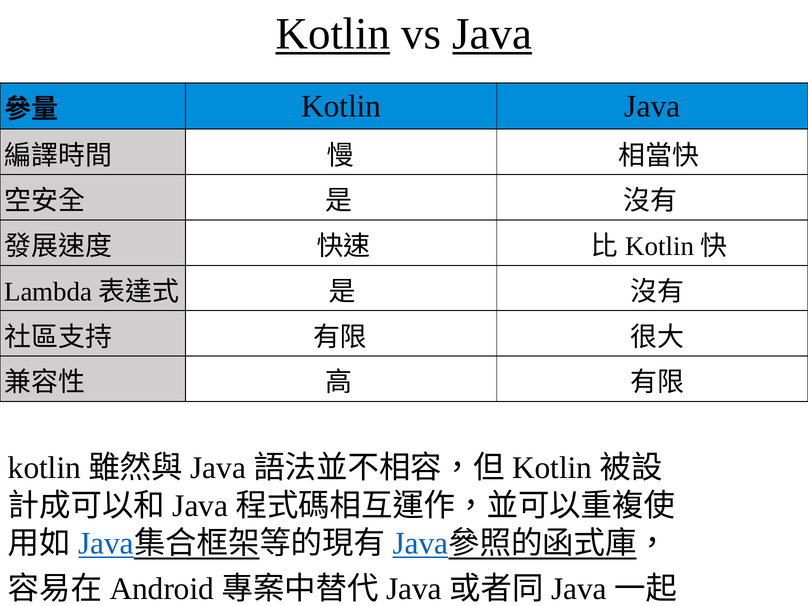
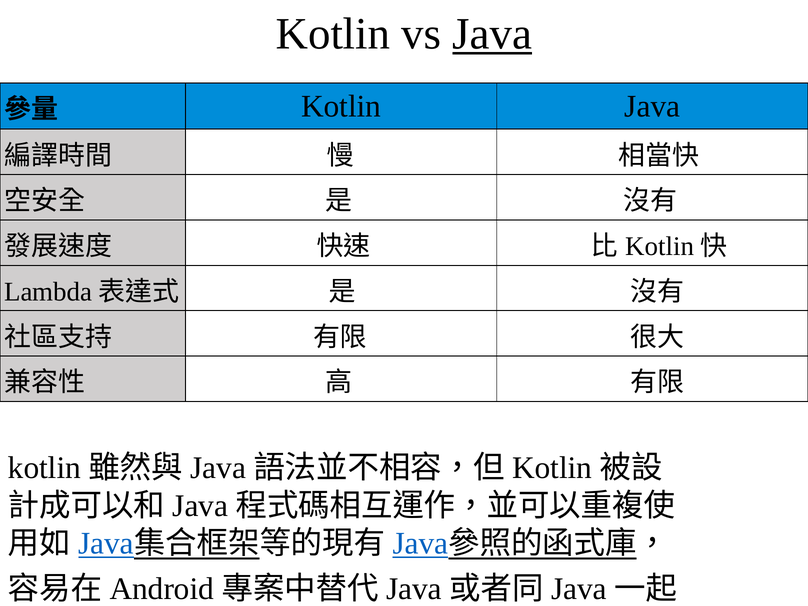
Kotlin underline: present -> none (333, 34)
